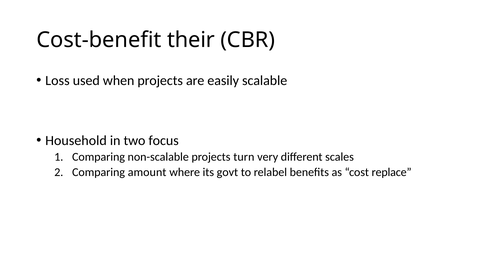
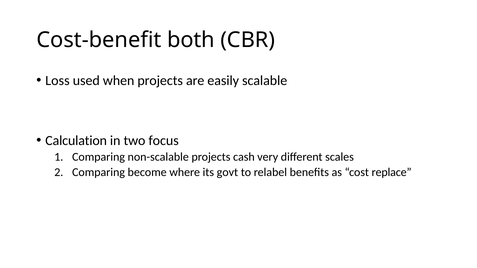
their: their -> both (191, 40)
Household: Household -> Calculation (76, 141)
turn: turn -> cash (244, 157)
amount: amount -> become (147, 172)
